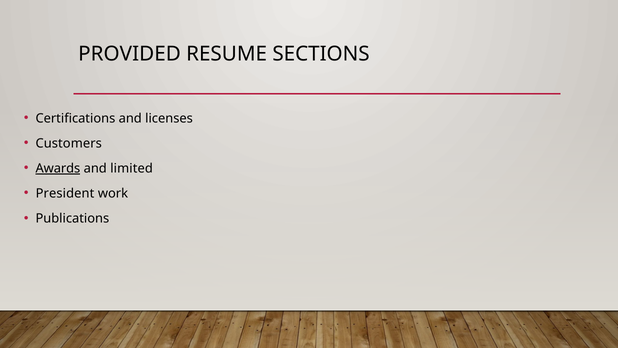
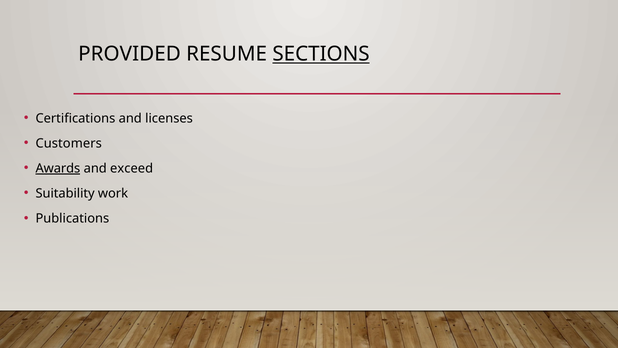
SECTIONS underline: none -> present (321, 54)
limited: limited -> exceed (132, 168)
President: President -> Suitability (65, 193)
